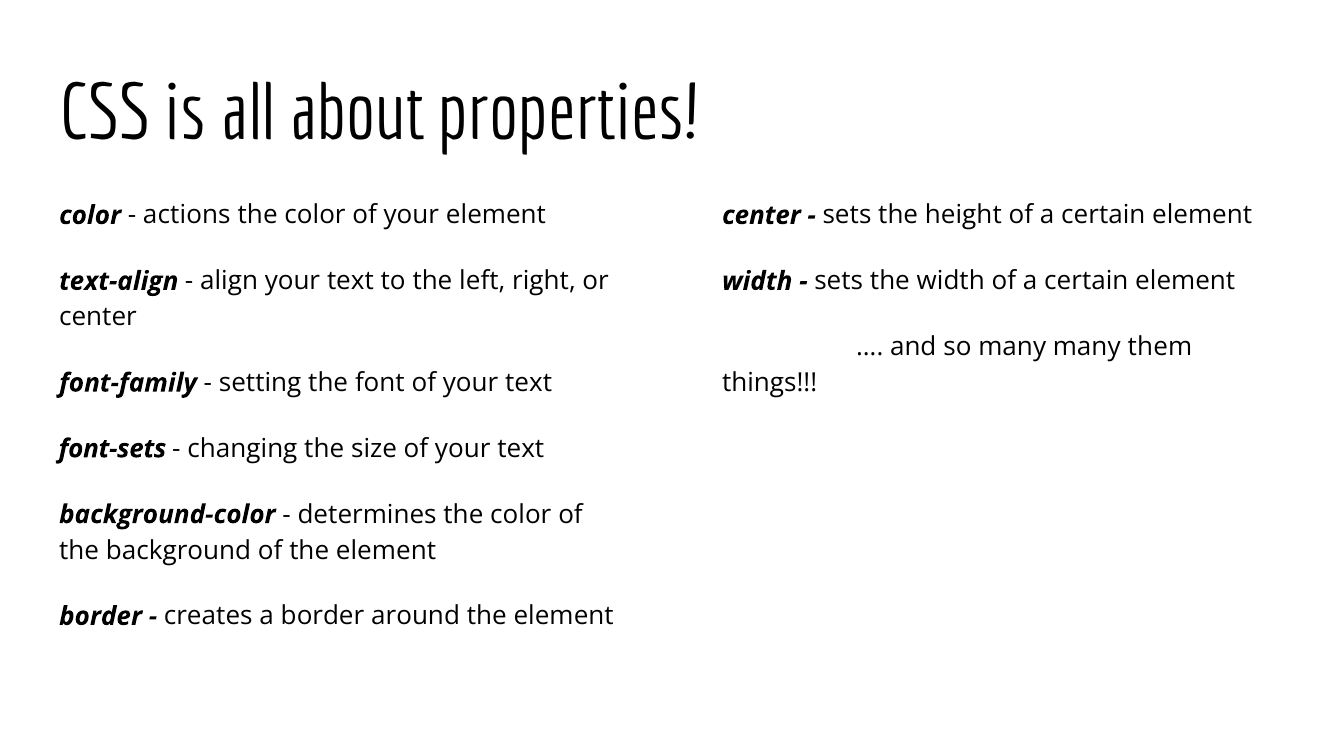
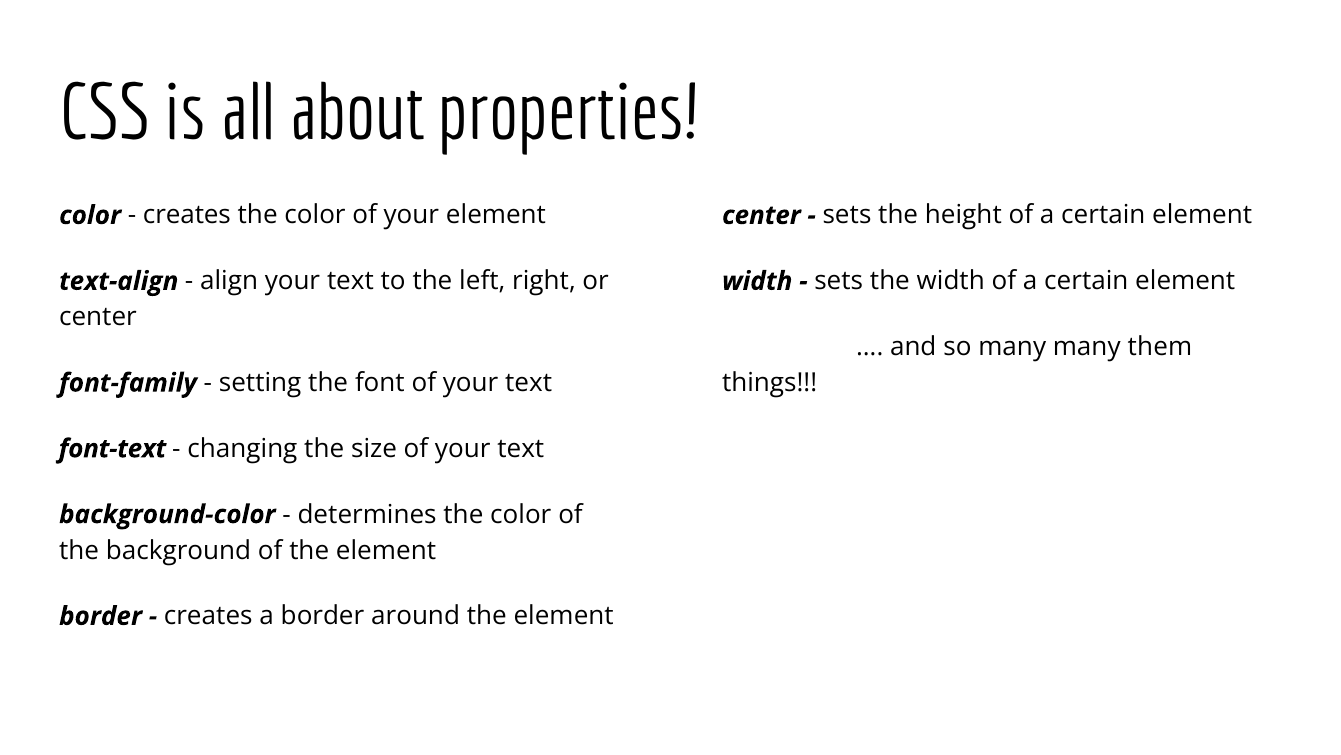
actions: actions -> creates (187, 215)
font-sets: font-sets -> font-text (112, 448)
